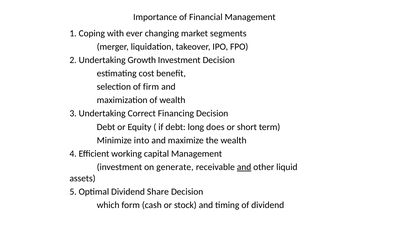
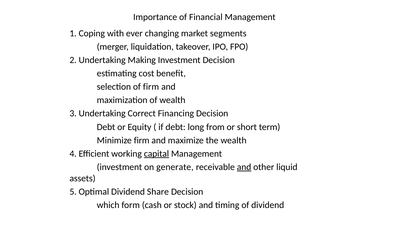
Growth: Growth -> Making (142, 60)
does: does -> from (215, 127)
Minimize into: into -> firm (142, 140)
capital underline: none -> present (156, 154)
